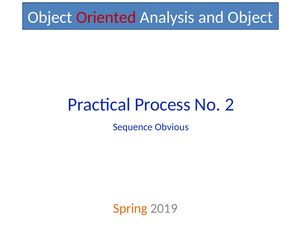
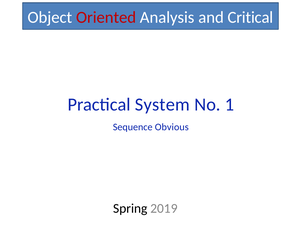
and Object: Object -> Critical (250, 17)
Process: Process -> System (162, 104)
2: 2 -> 1 (230, 104)
Spring colour: orange -> black (130, 208)
